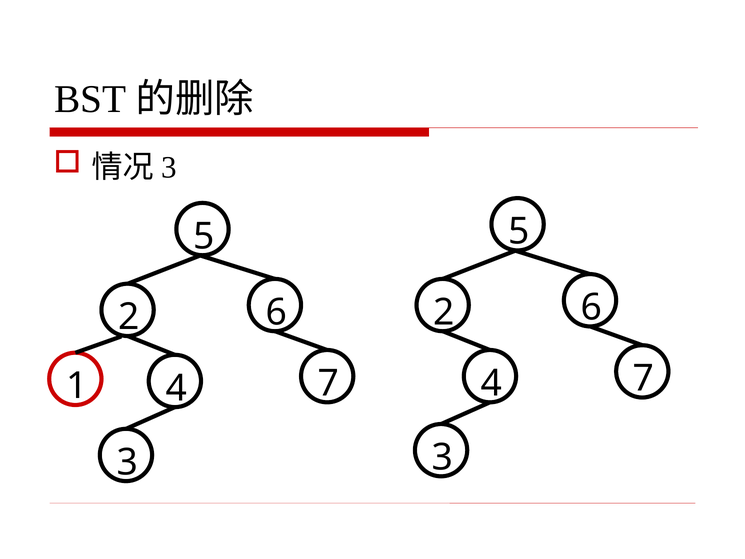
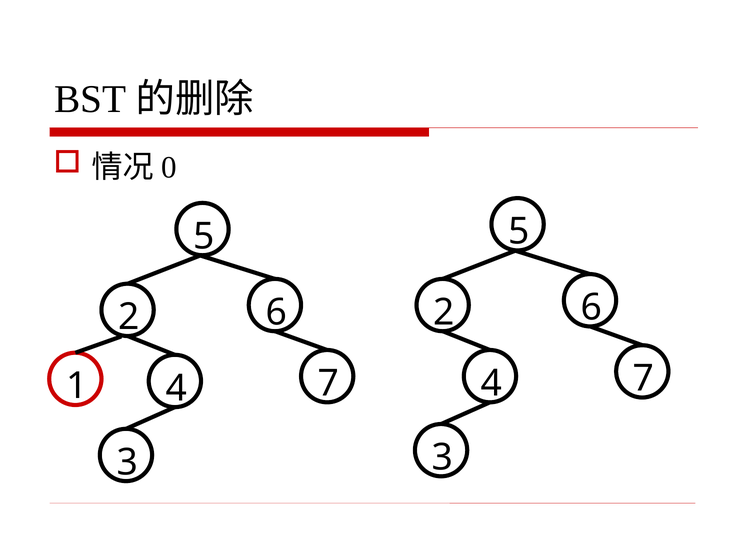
3: 3 -> 0 (169, 167)
